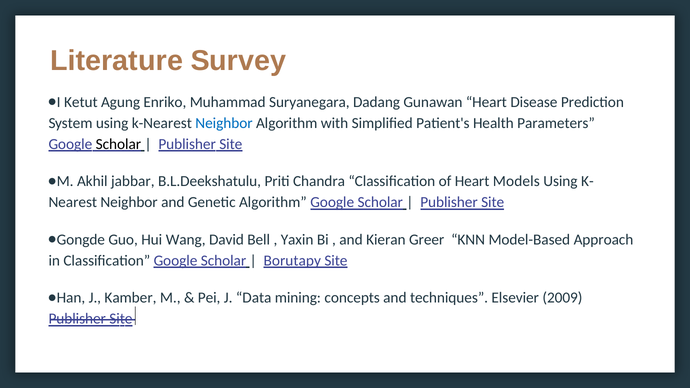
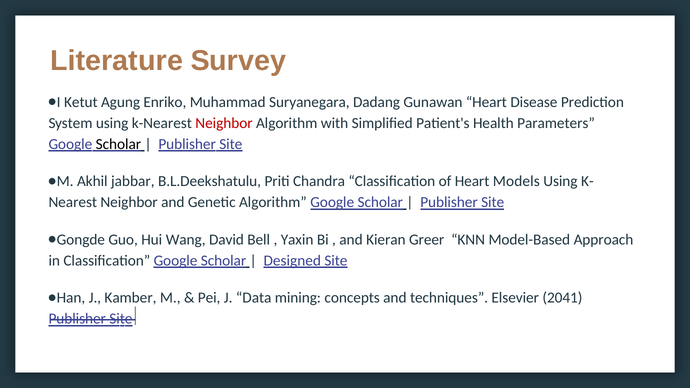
Neighbor colour: blue -> red (224, 123)
Borutapy: Borutapy -> Designed (292, 261)
2009: 2009 -> 2041 (562, 298)
